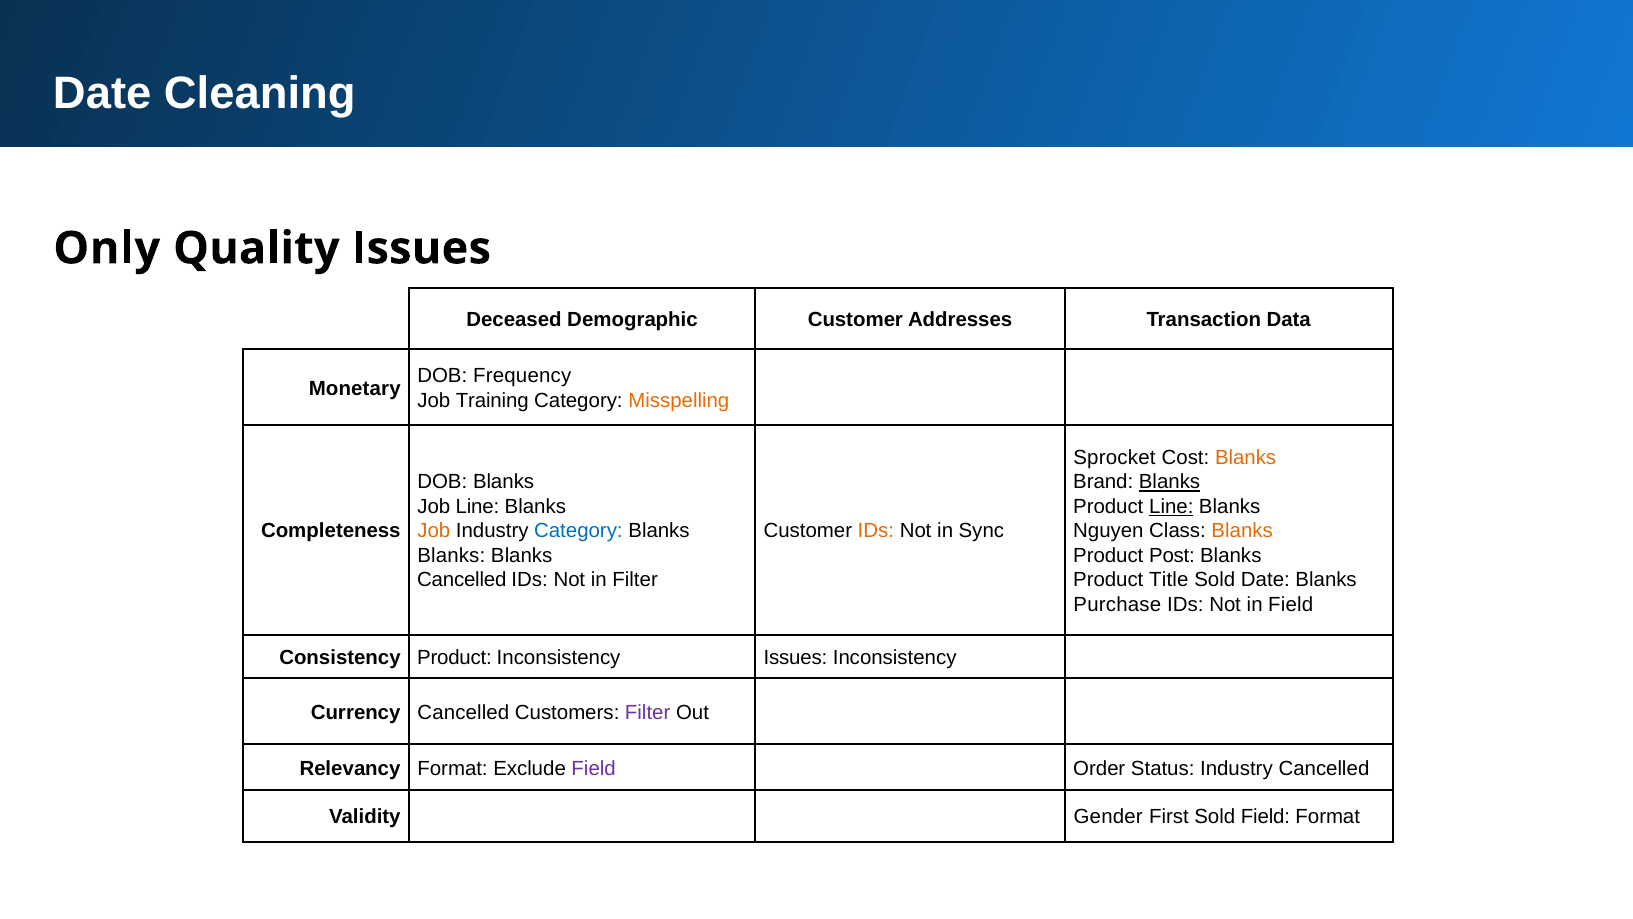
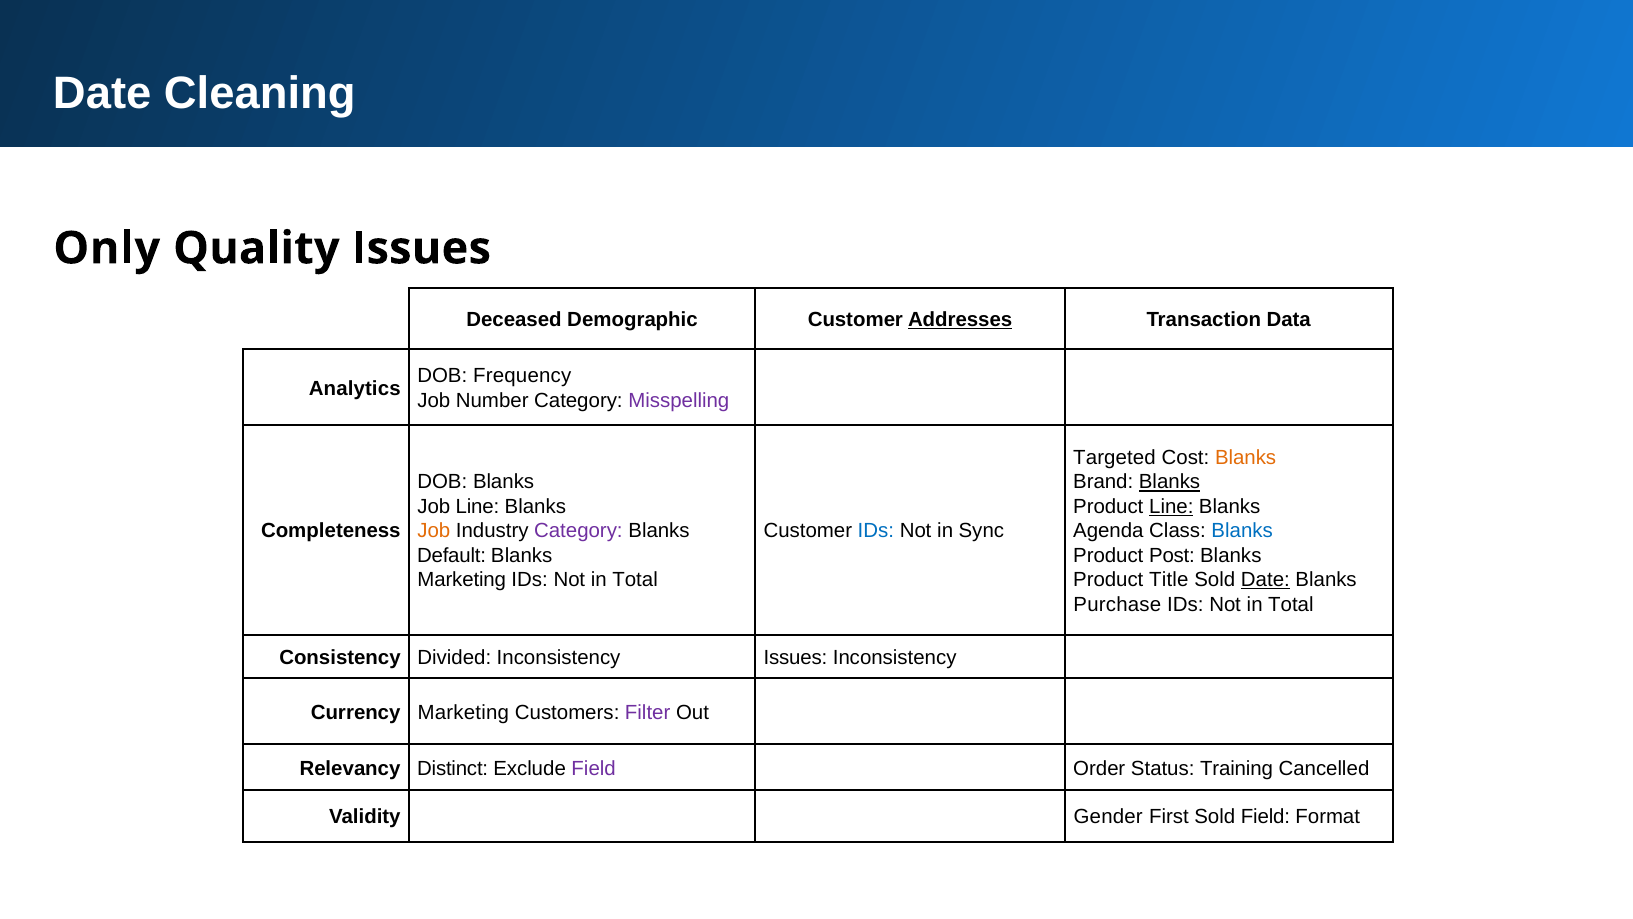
Addresses underline: none -> present (960, 320)
Monetary: Monetary -> Analytics (355, 388)
Training: Training -> Number (492, 400)
Misspelling colour: orange -> purple (679, 400)
Sprocket: Sprocket -> Targeted (1115, 458)
Category colour: blue -> purple (578, 531)
IDs colour: orange -> blue (876, 531)
Nguyen: Nguyen -> Agenda (1108, 531)
Blanks colour: orange -> blue (1242, 531)
Blanks: Blanks -> Default (452, 555)
Cancelled: Cancelled -> Marketing (462, 580)
Filter: Filter -> Total (635, 580)
Date underline: none -> present (1265, 580)
Field: Field -> Total (1291, 604)
Consistency Product: Product -> Divided (454, 657)
Currency Cancelled: Cancelled -> Marketing (463, 712)
Relevancy Format: Format -> Distinct (453, 768)
Status Industry: Industry -> Training (1236, 768)
